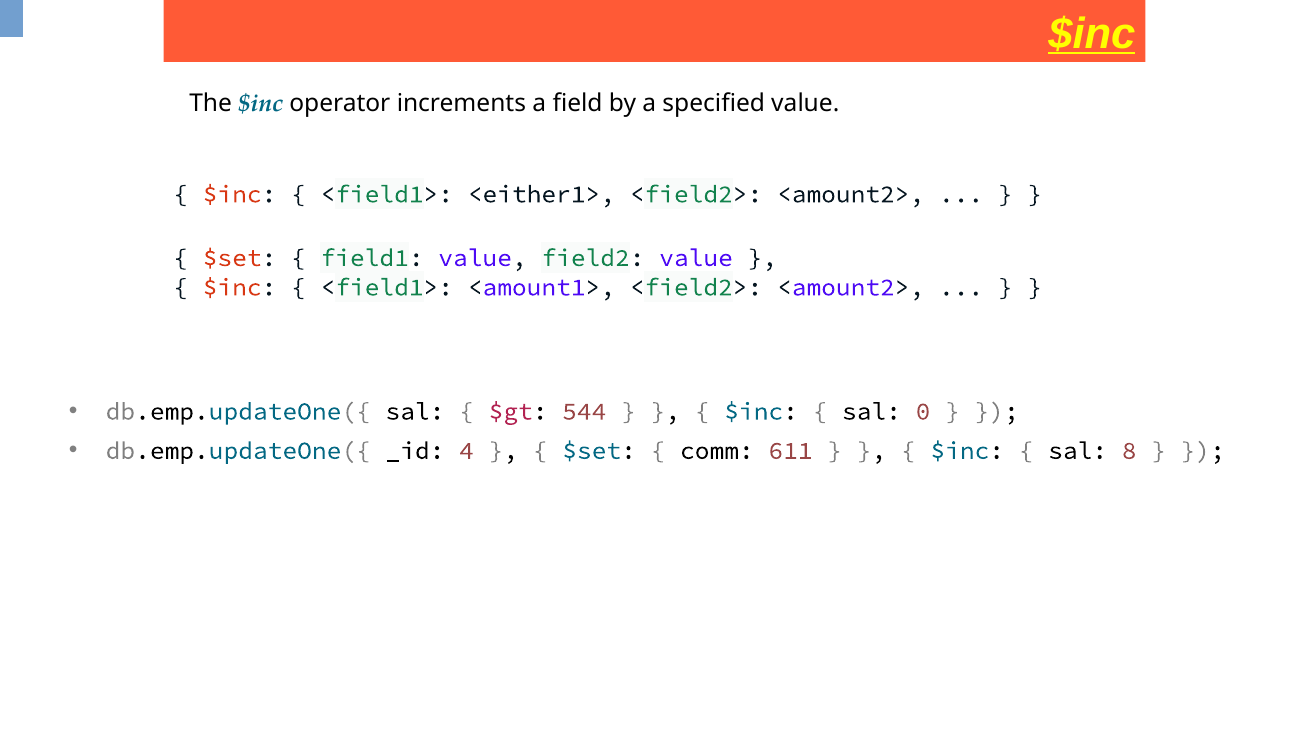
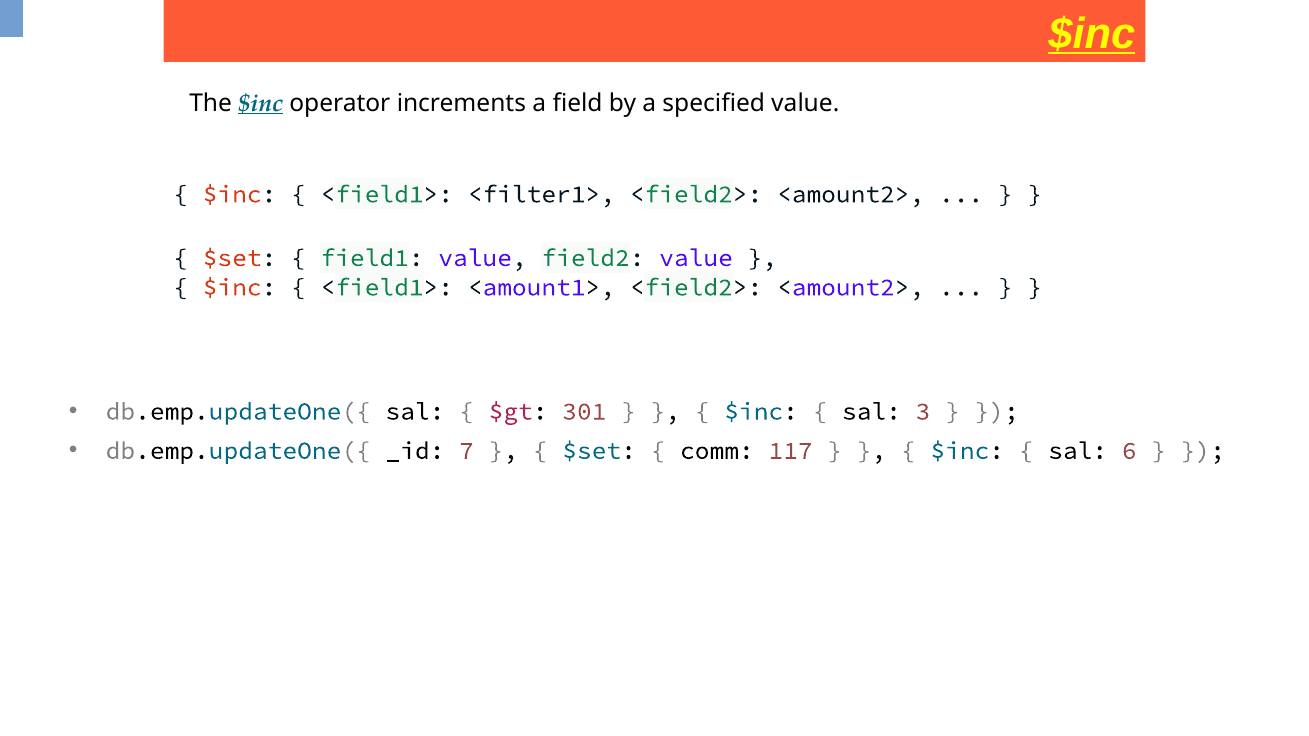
$inc underline: none -> present (261, 103)
<either1>: <either1> -> <filter1> (541, 194)
544: 544 -> 301 (584, 412)
0: 0 -> 3 (923, 412)
4: 4 -> 7 (467, 451)
611: 611 -> 117 (790, 451)
8: 8 -> 6 (1129, 451)
